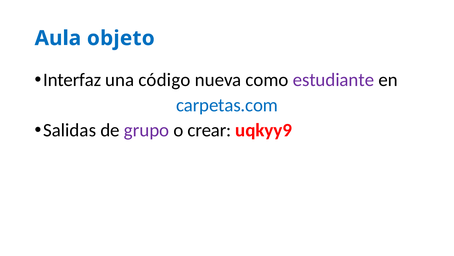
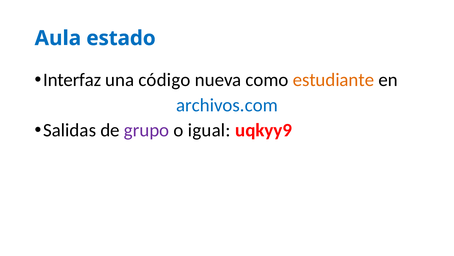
objeto: objeto -> estado (121, 38)
estudiante colour: purple -> orange (333, 80)
carpetas.com: carpetas.com -> archivos.com (227, 105)
crear: crear -> igual (209, 130)
